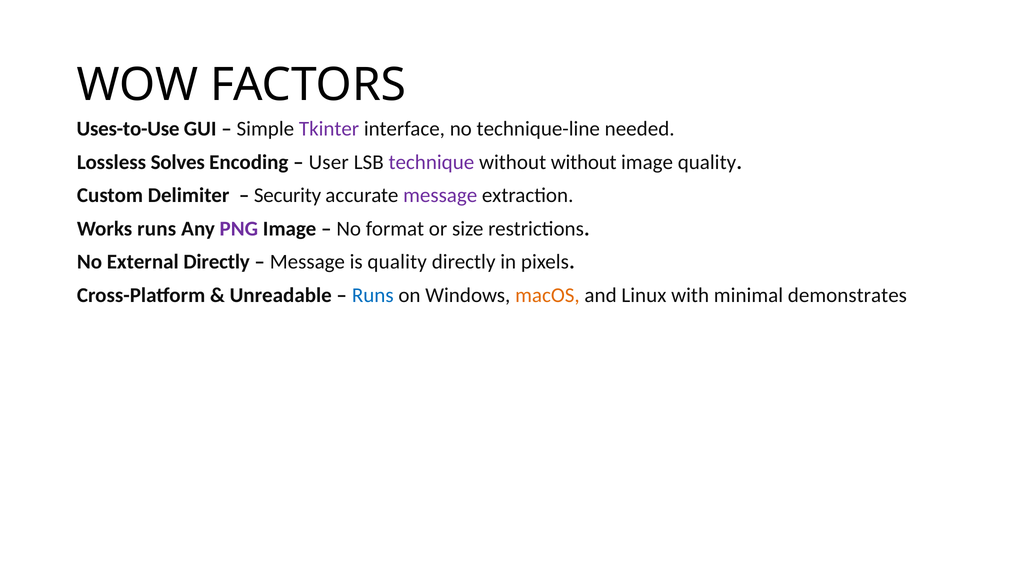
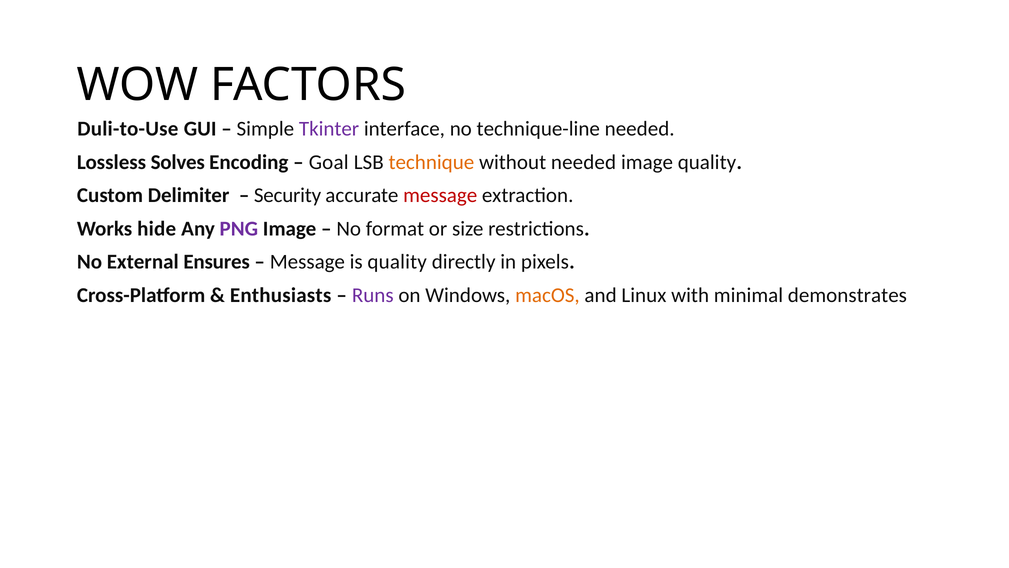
Uses-to-Use: Uses-to-Use -> Duli-to-Use (128, 129)
User: User -> Goal (329, 162)
technique colour: purple -> orange (431, 162)
without without: without -> needed (584, 162)
message colour: purple -> red (440, 195)
Works runs: runs -> hide (157, 229)
External Directly: Directly -> Ensures (217, 262)
Unreadable: Unreadable -> Enthusiasts (281, 295)
Runs colour: blue -> purple (373, 295)
